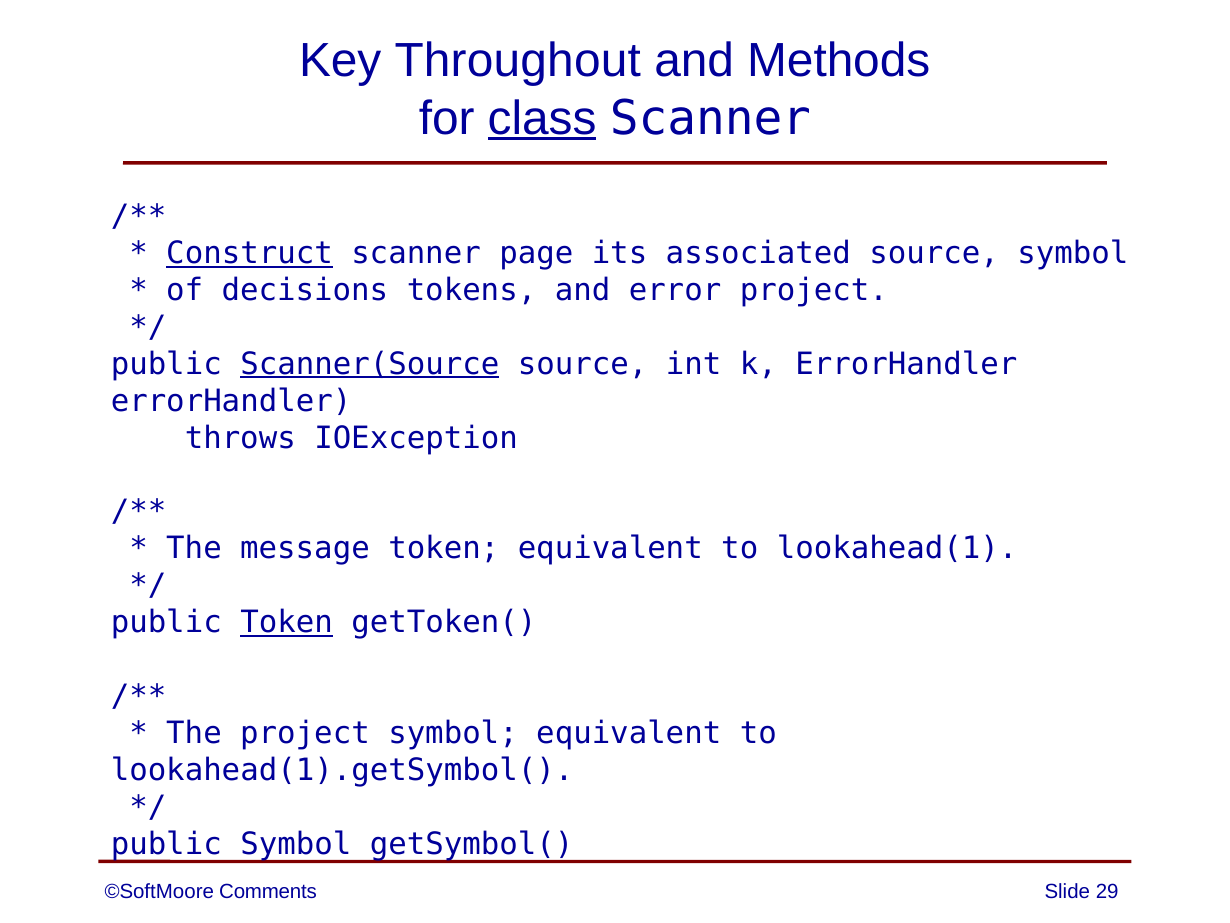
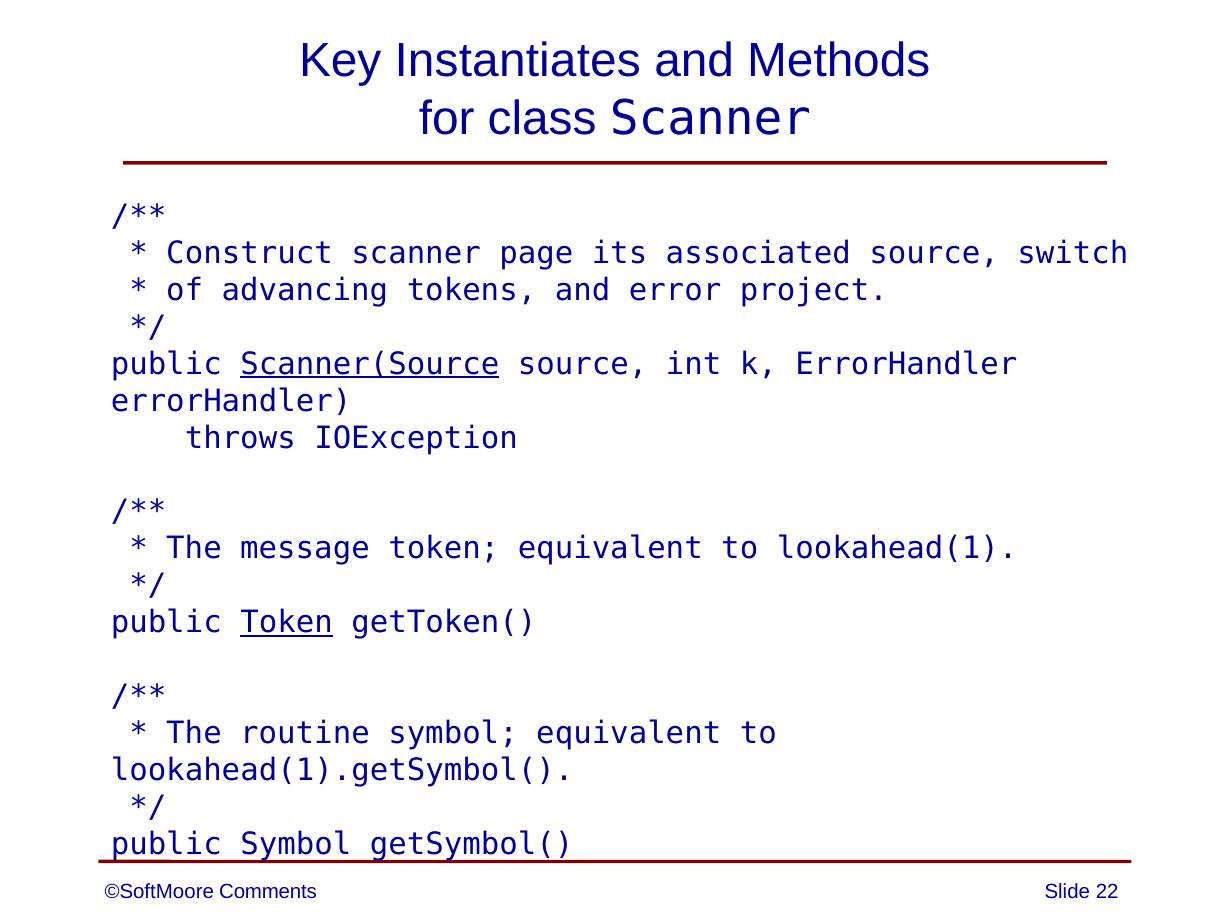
Throughout: Throughout -> Instantiates (518, 61)
class underline: present -> none (542, 118)
Construct underline: present -> none (250, 253)
source symbol: symbol -> switch (1073, 253)
decisions: decisions -> advancing (305, 290)
The project: project -> routine (305, 733)
29: 29 -> 22 (1107, 891)
